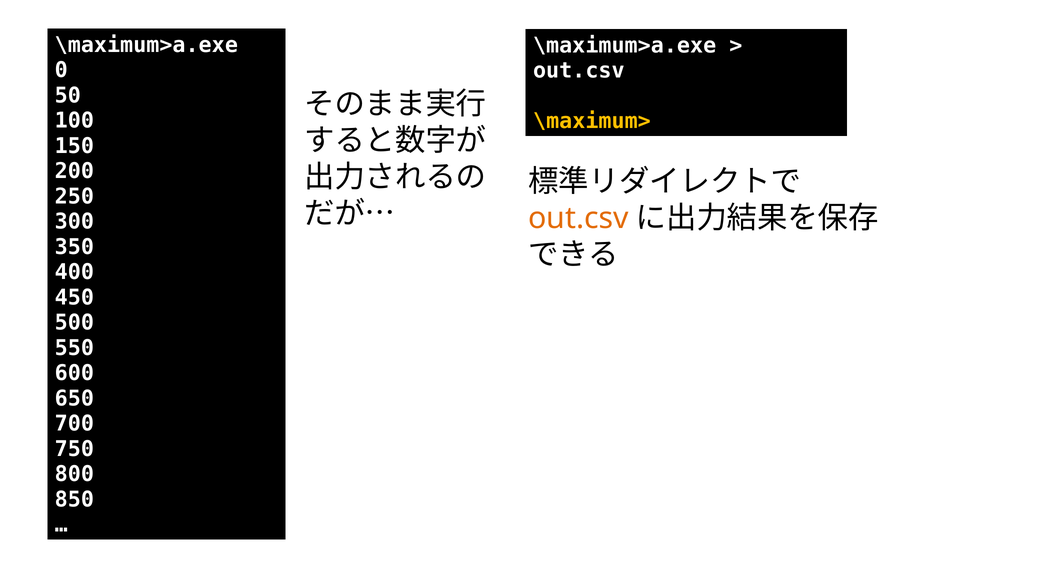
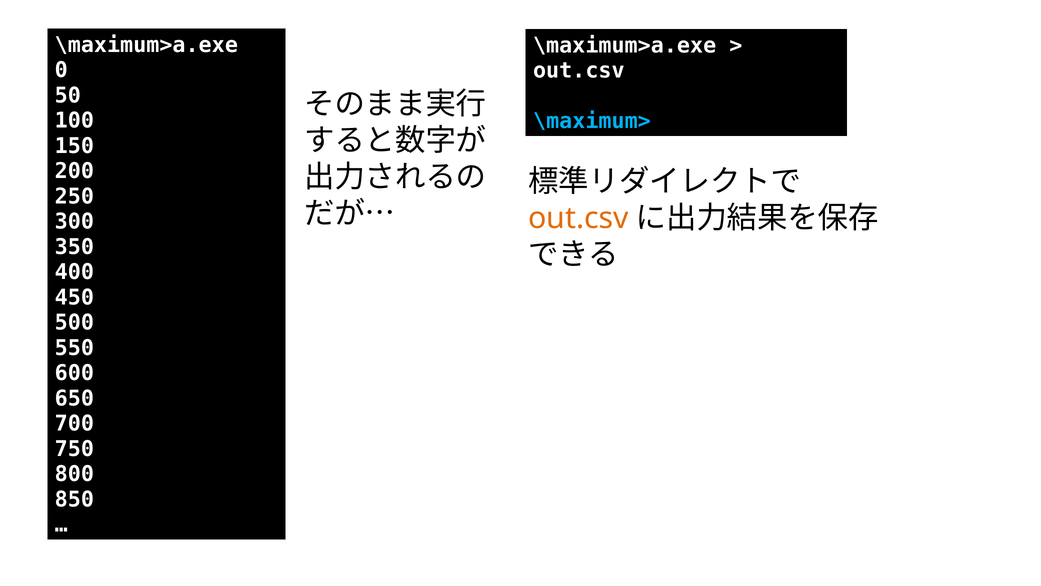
\maximum> colour: yellow -> light blue (592, 121)
